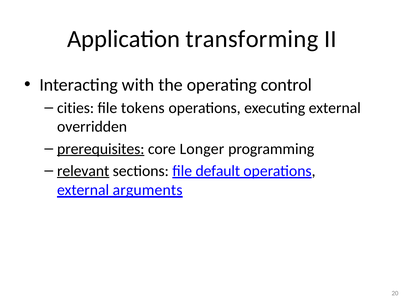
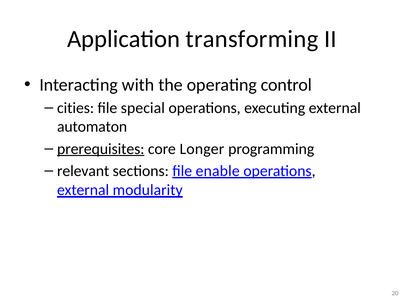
tokens: tokens -> special (143, 108)
overridden: overridden -> automaton (92, 127)
relevant underline: present -> none (83, 171)
default: default -> enable (218, 171)
arguments: arguments -> modularity (148, 190)
